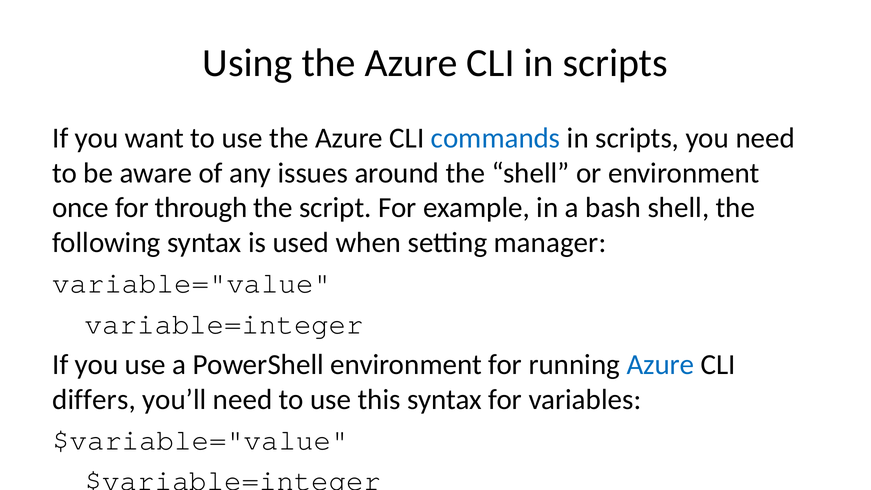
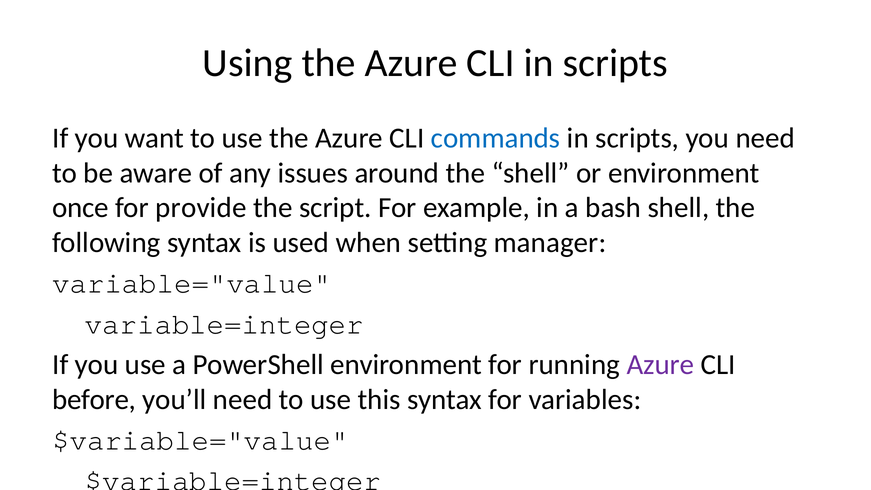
through: through -> provide (201, 208)
Azure colour: blue -> purple (660, 365)
differs: differs -> before (94, 399)
